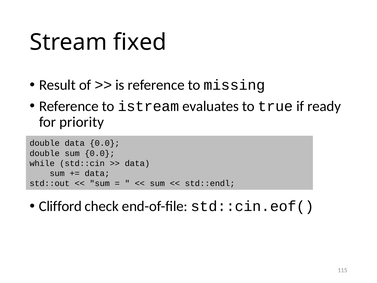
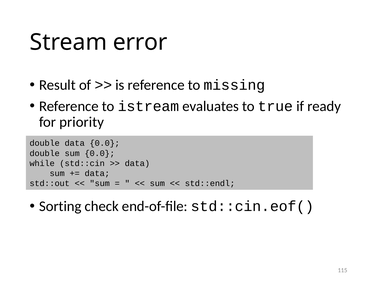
fixed: fixed -> error (140, 42)
Clifford: Clifford -> Sorting (60, 206)
